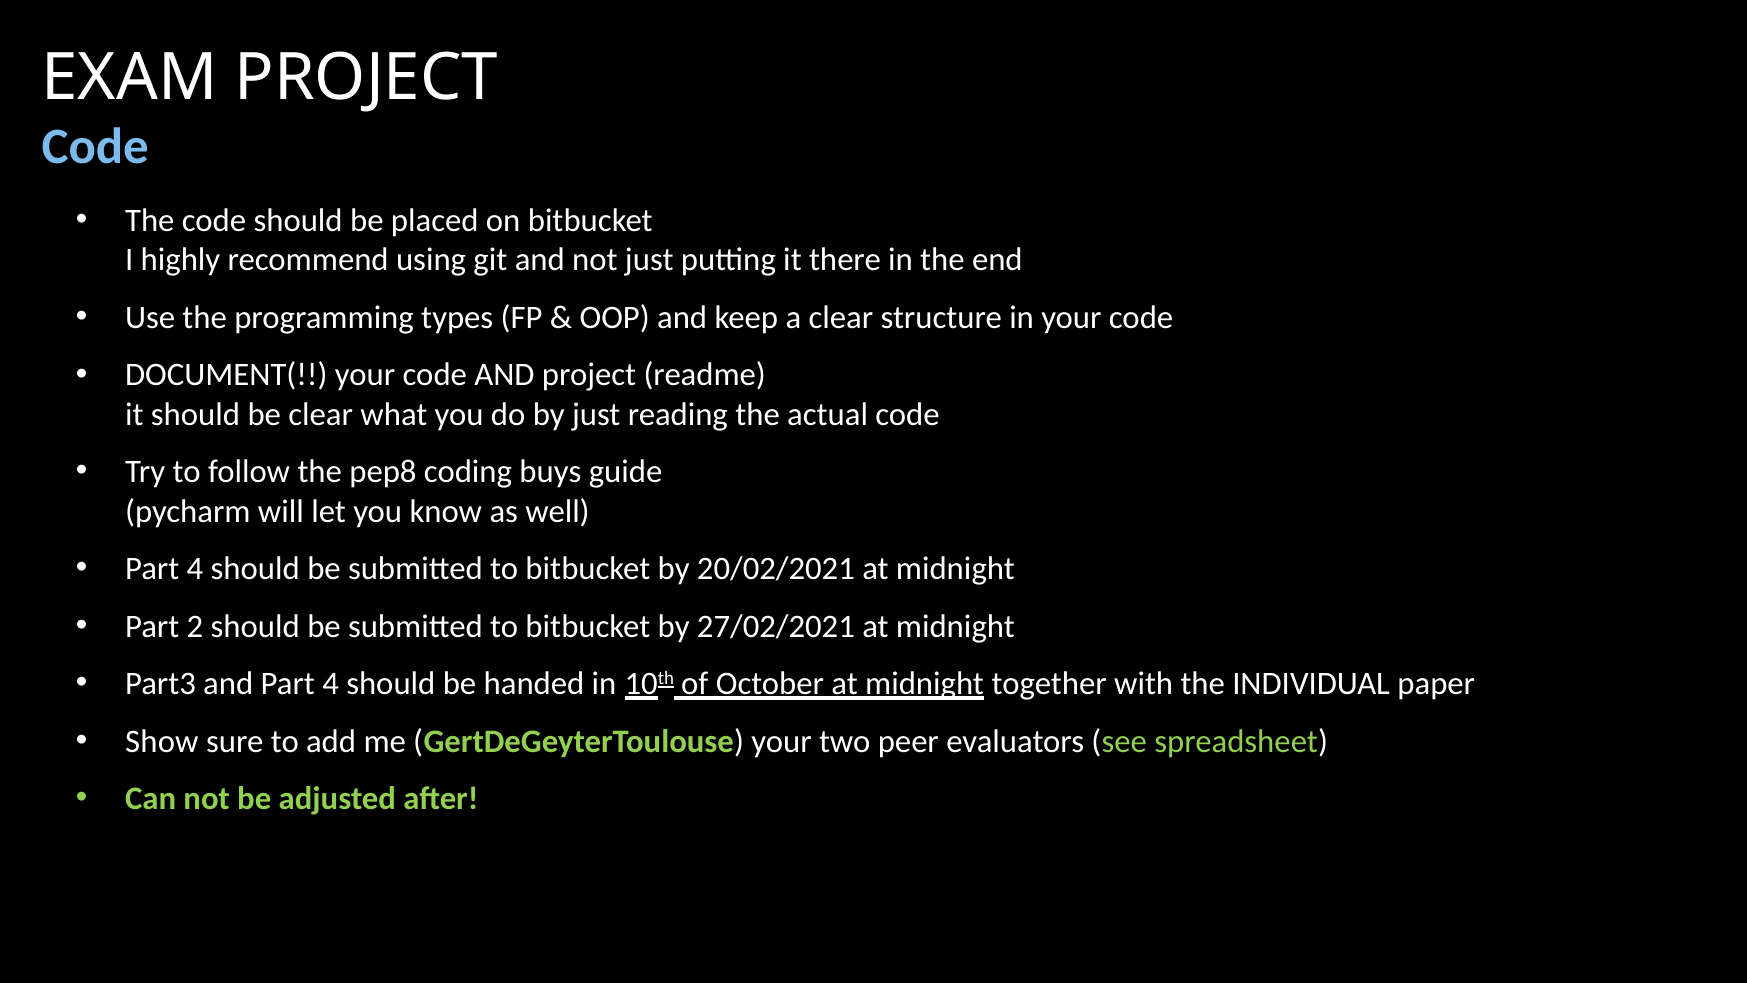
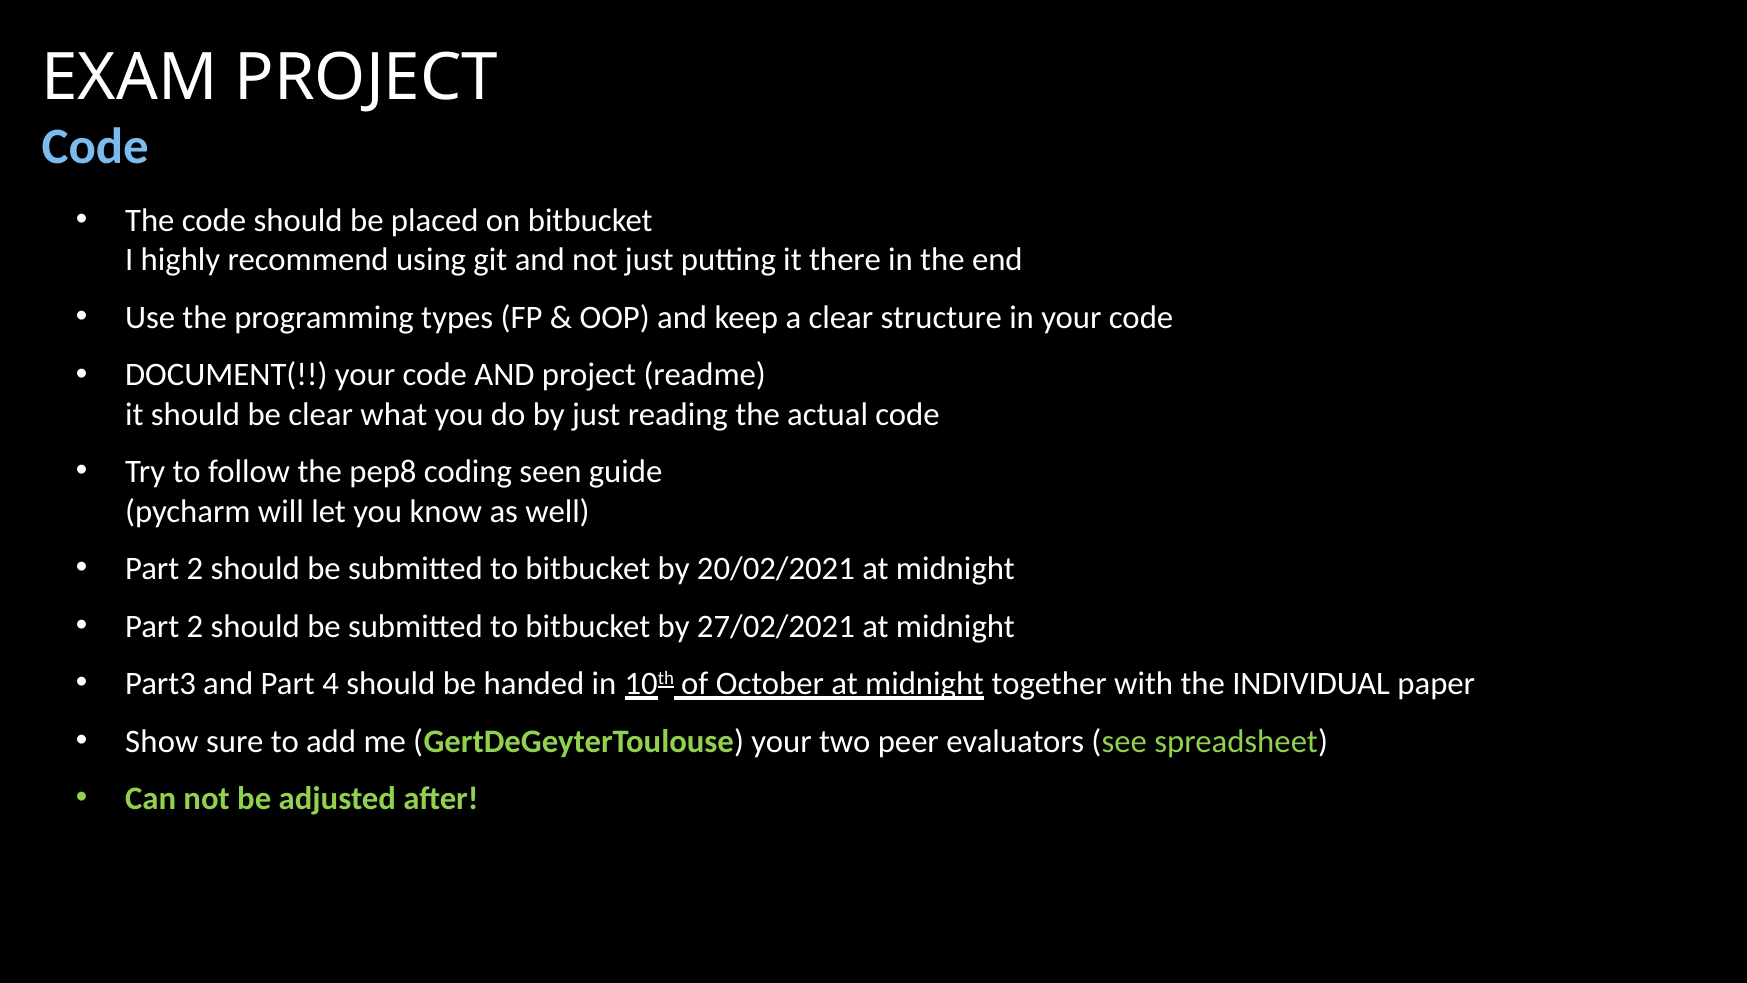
buys: buys -> seen (551, 472)
4: 4 -> 2 (195, 569)
